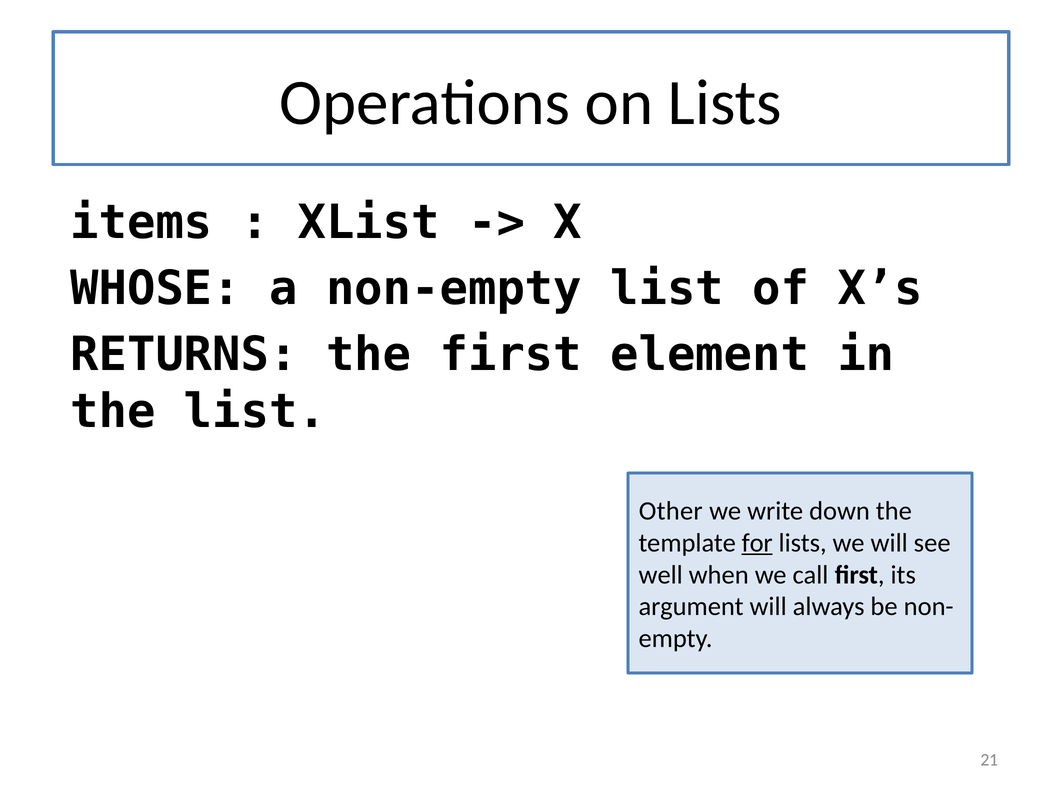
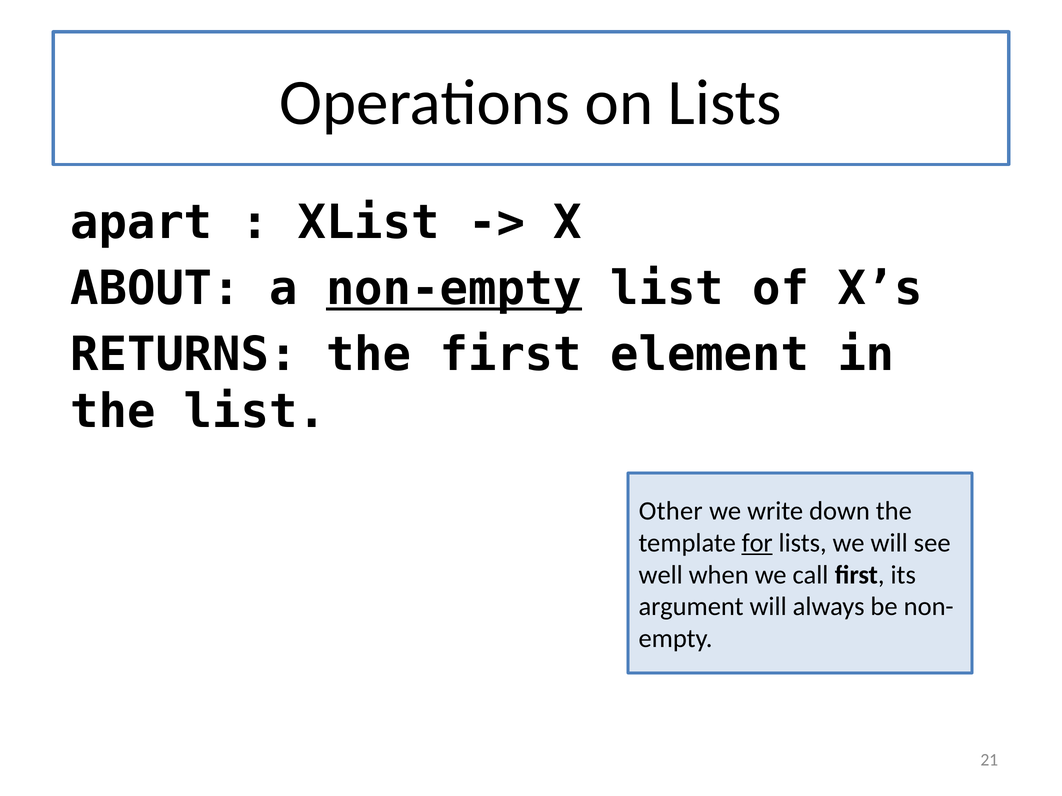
items: items -> apart (141, 223)
WHOSE: WHOSE -> ABOUT (156, 289)
non-empty underline: none -> present (454, 289)
